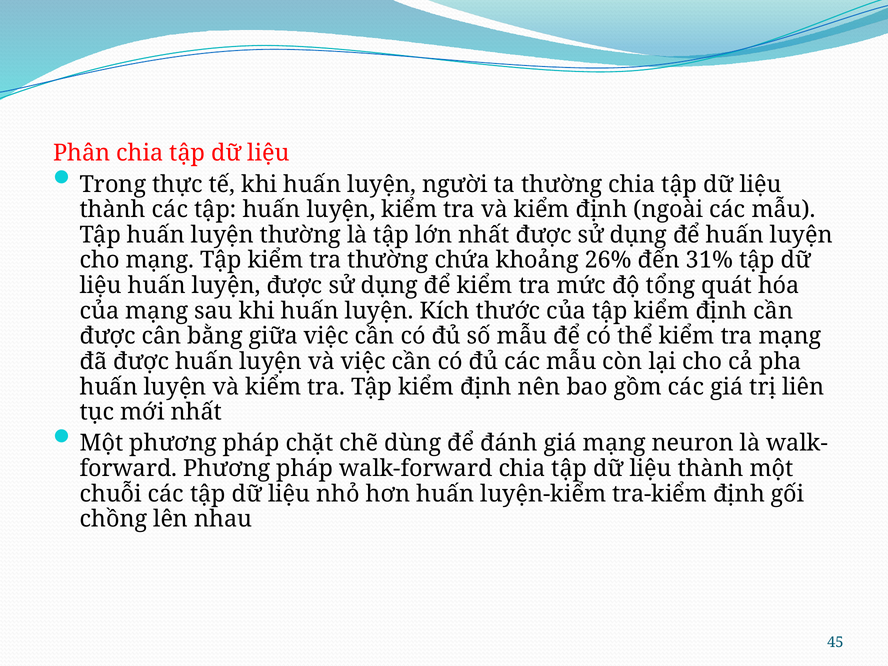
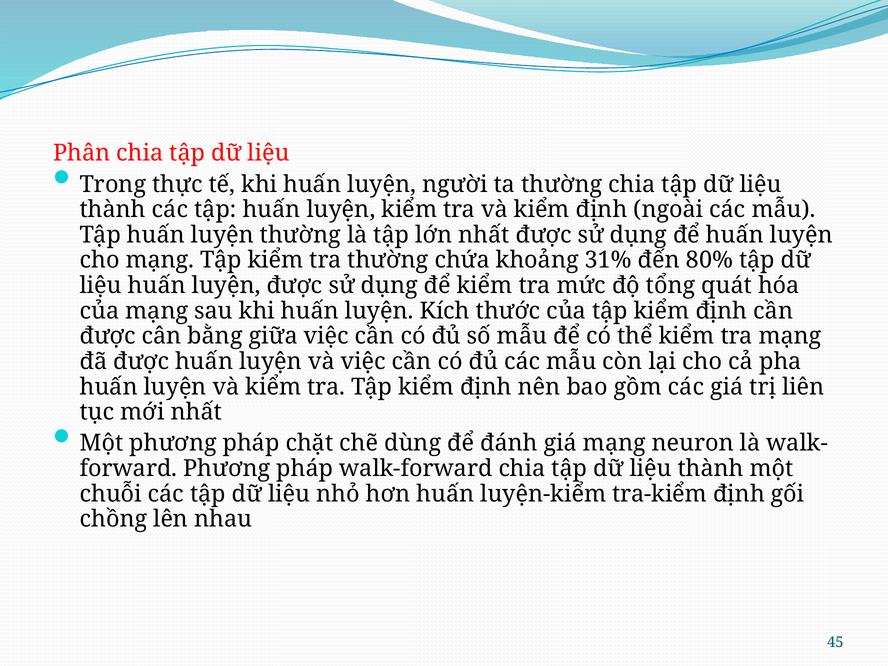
26%: 26% -> 31% (608, 260)
31%: 31% -> 80% (710, 260)
